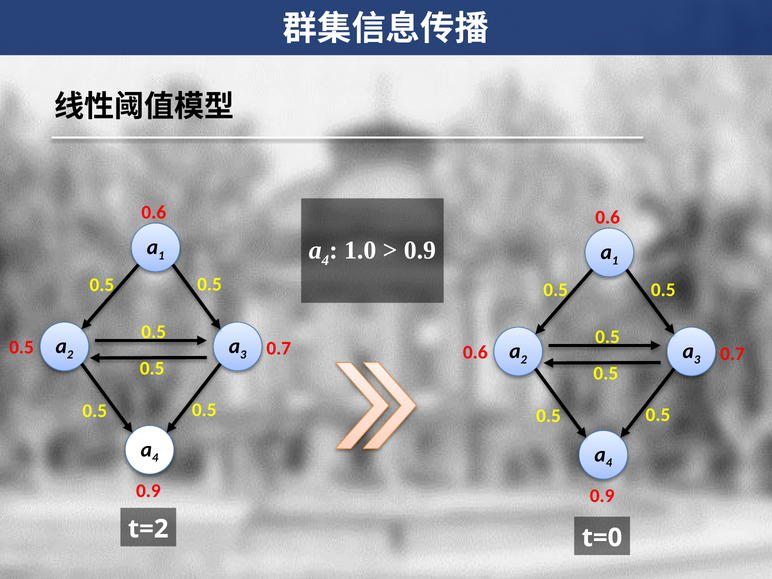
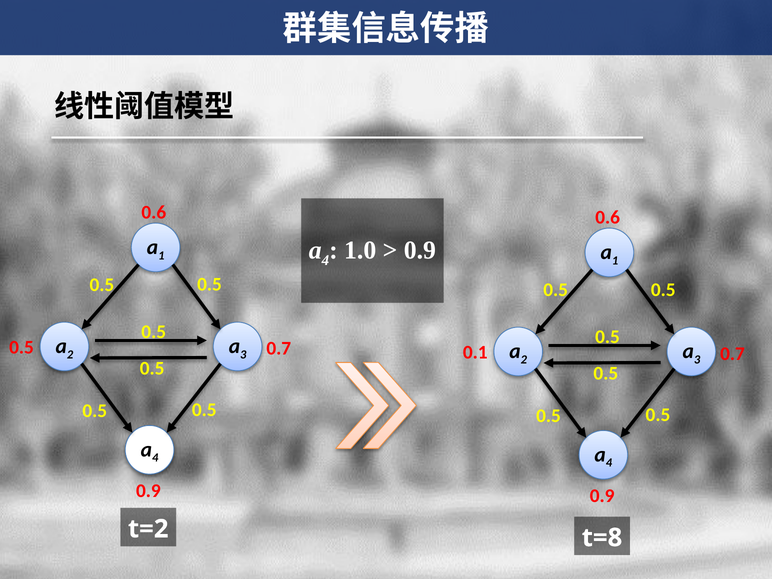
0.6: 0.6 -> 0.1 (475, 352)
t=0: t=0 -> t=8 (602, 538)
